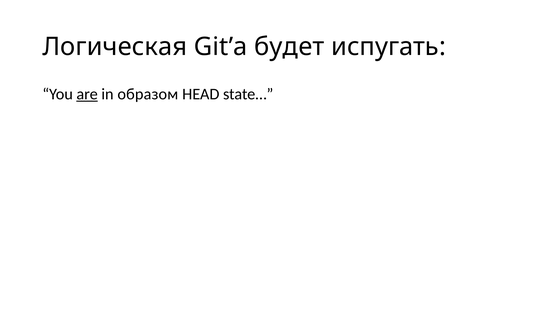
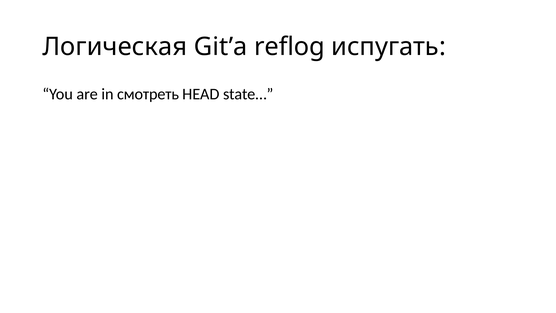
будет: будет -> reflog (289, 47)
are underline: present -> none (87, 94)
образом: образом -> смотреть (148, 94)
